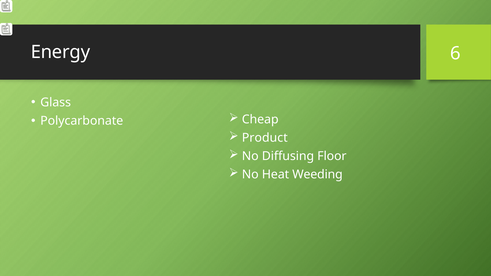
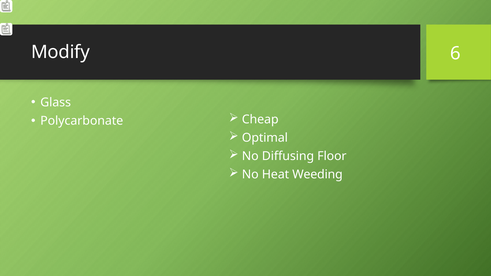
Energy: Energy -> Modify (60, 52)
Product: Product -> Optimal (265, 138)
